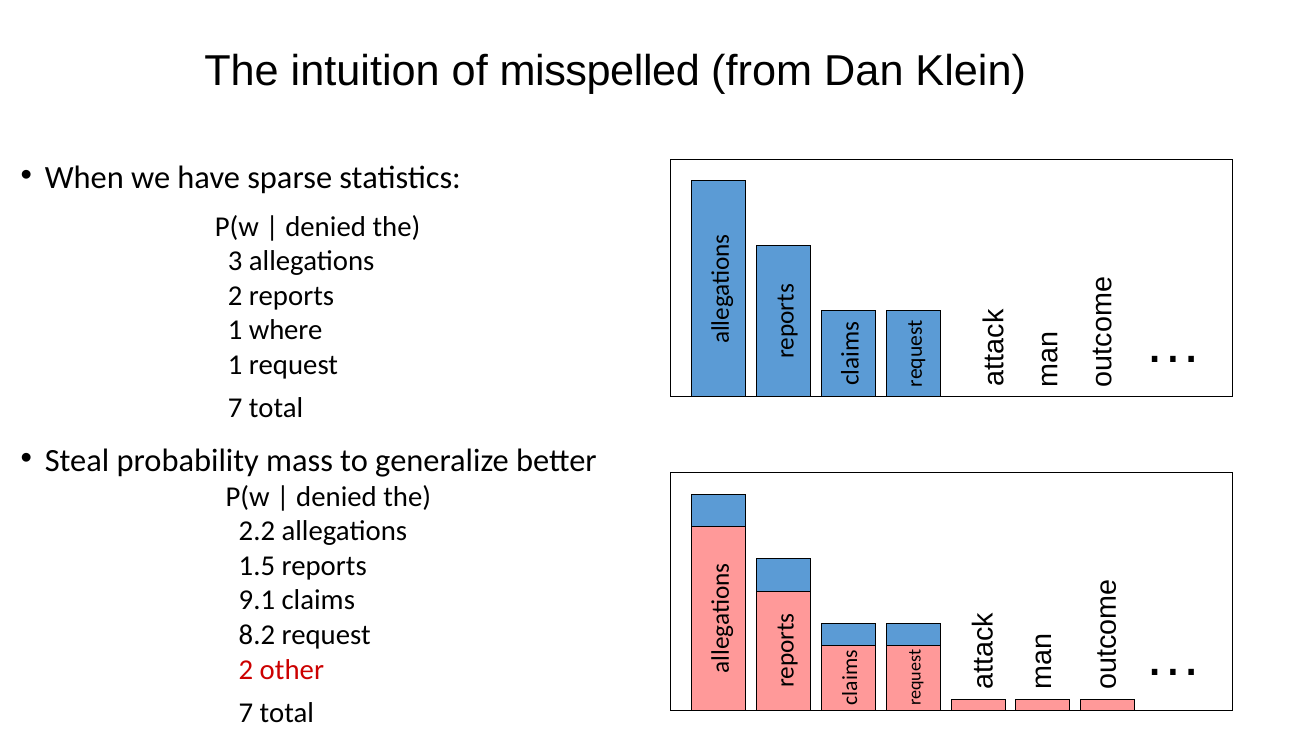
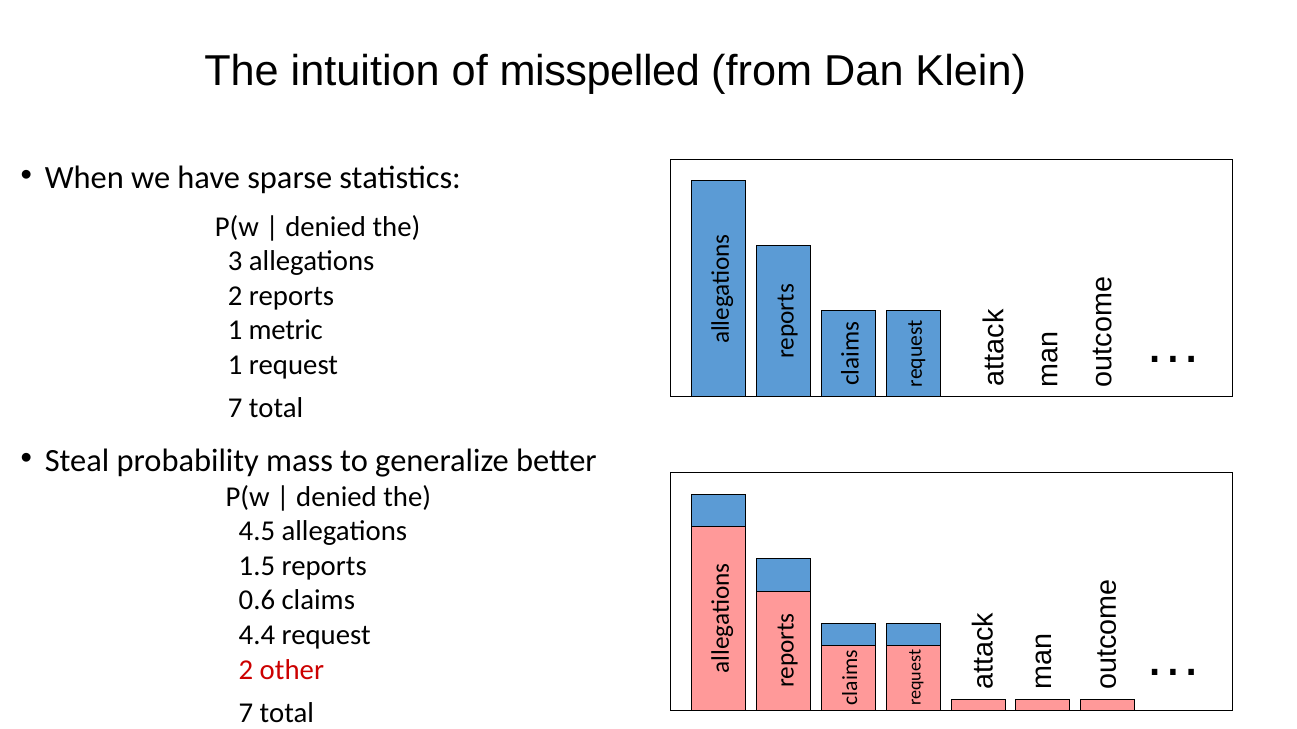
where: where -> metric (286, 331)
2.2: 2.2 -> 4.5 (257, 532)
9.1: 9.1 -> 0.6 (257, 601)
8.2: 8.2 -> 4.4 (257, 635)
